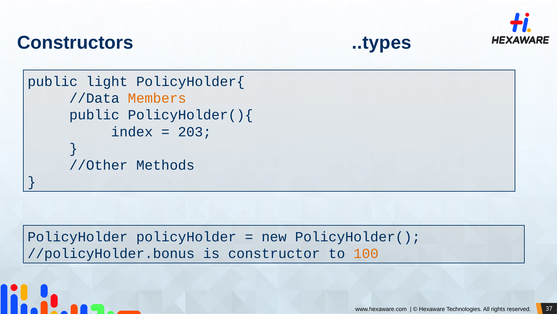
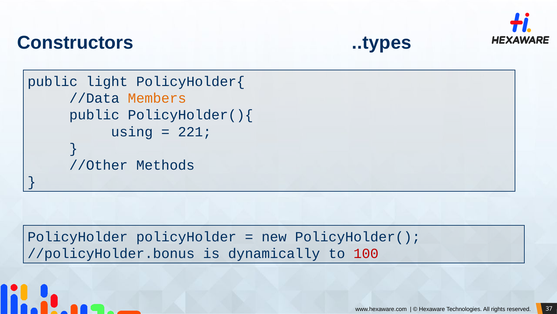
index: index -> using (132, 131)
203: 203 -> 221 (195, 131)
constructor: constructor -> dynamically (274, 253)
100 colour: orange -> red (366, 253)
